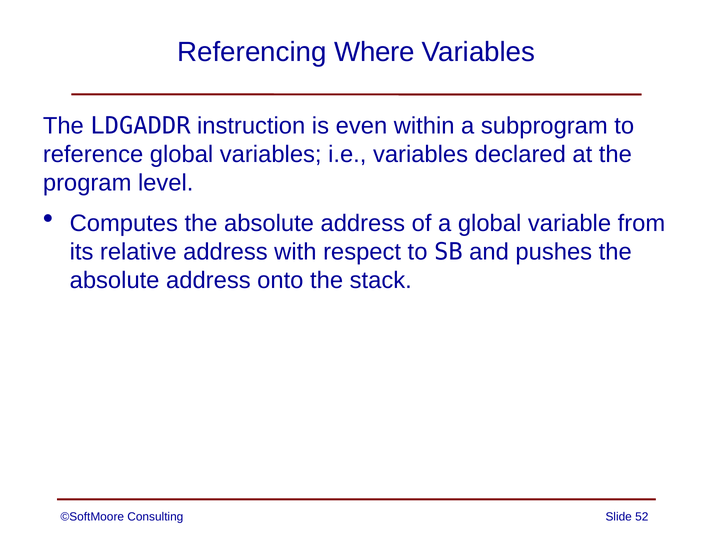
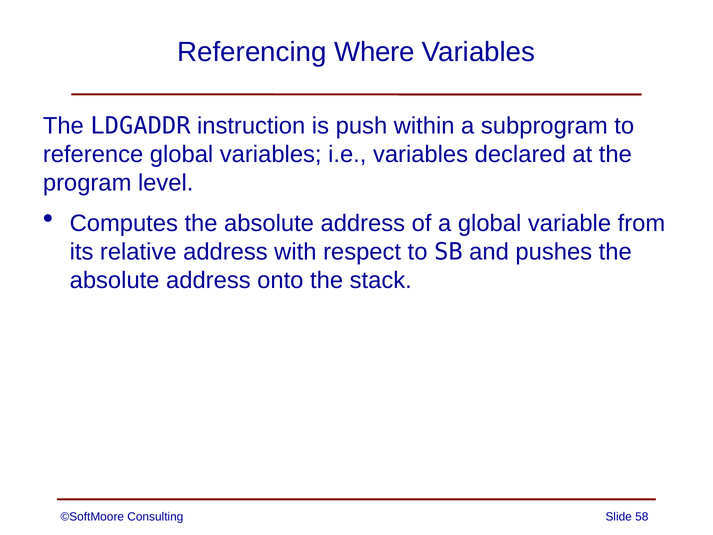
even: even -> push (361, 126)
52: 52 -> 58 (642, 517)
